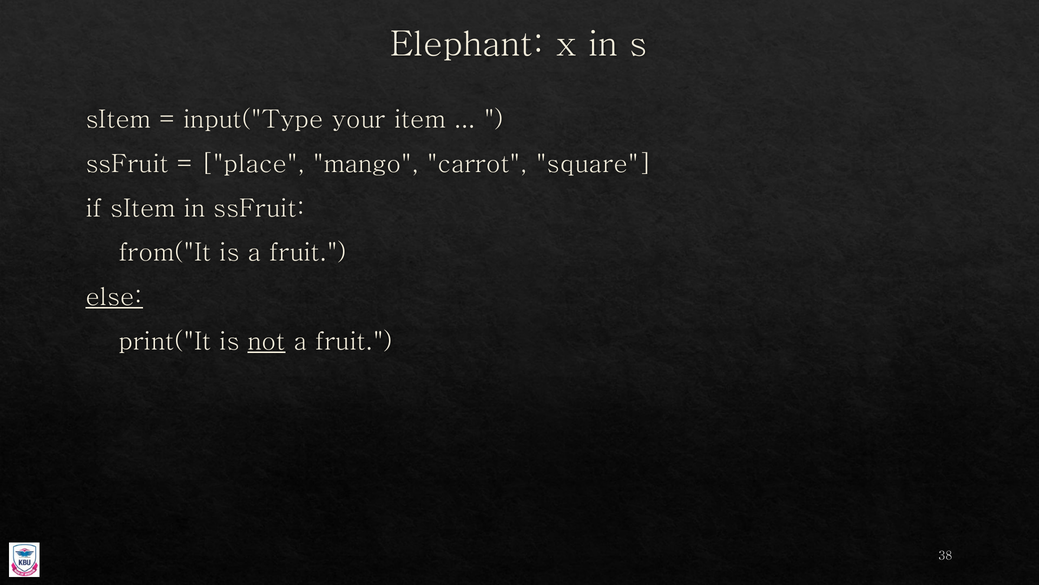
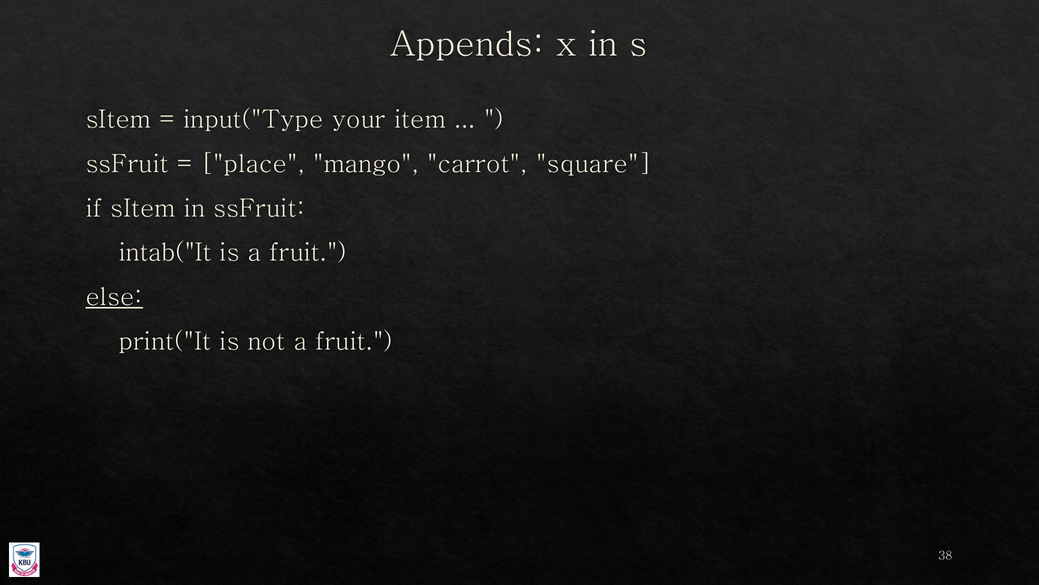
Elephant: Elephant -> Appends (467, 44)
from("It: from("It -> intab("It (165, 253)
not underline: present -> none (267, 341)
